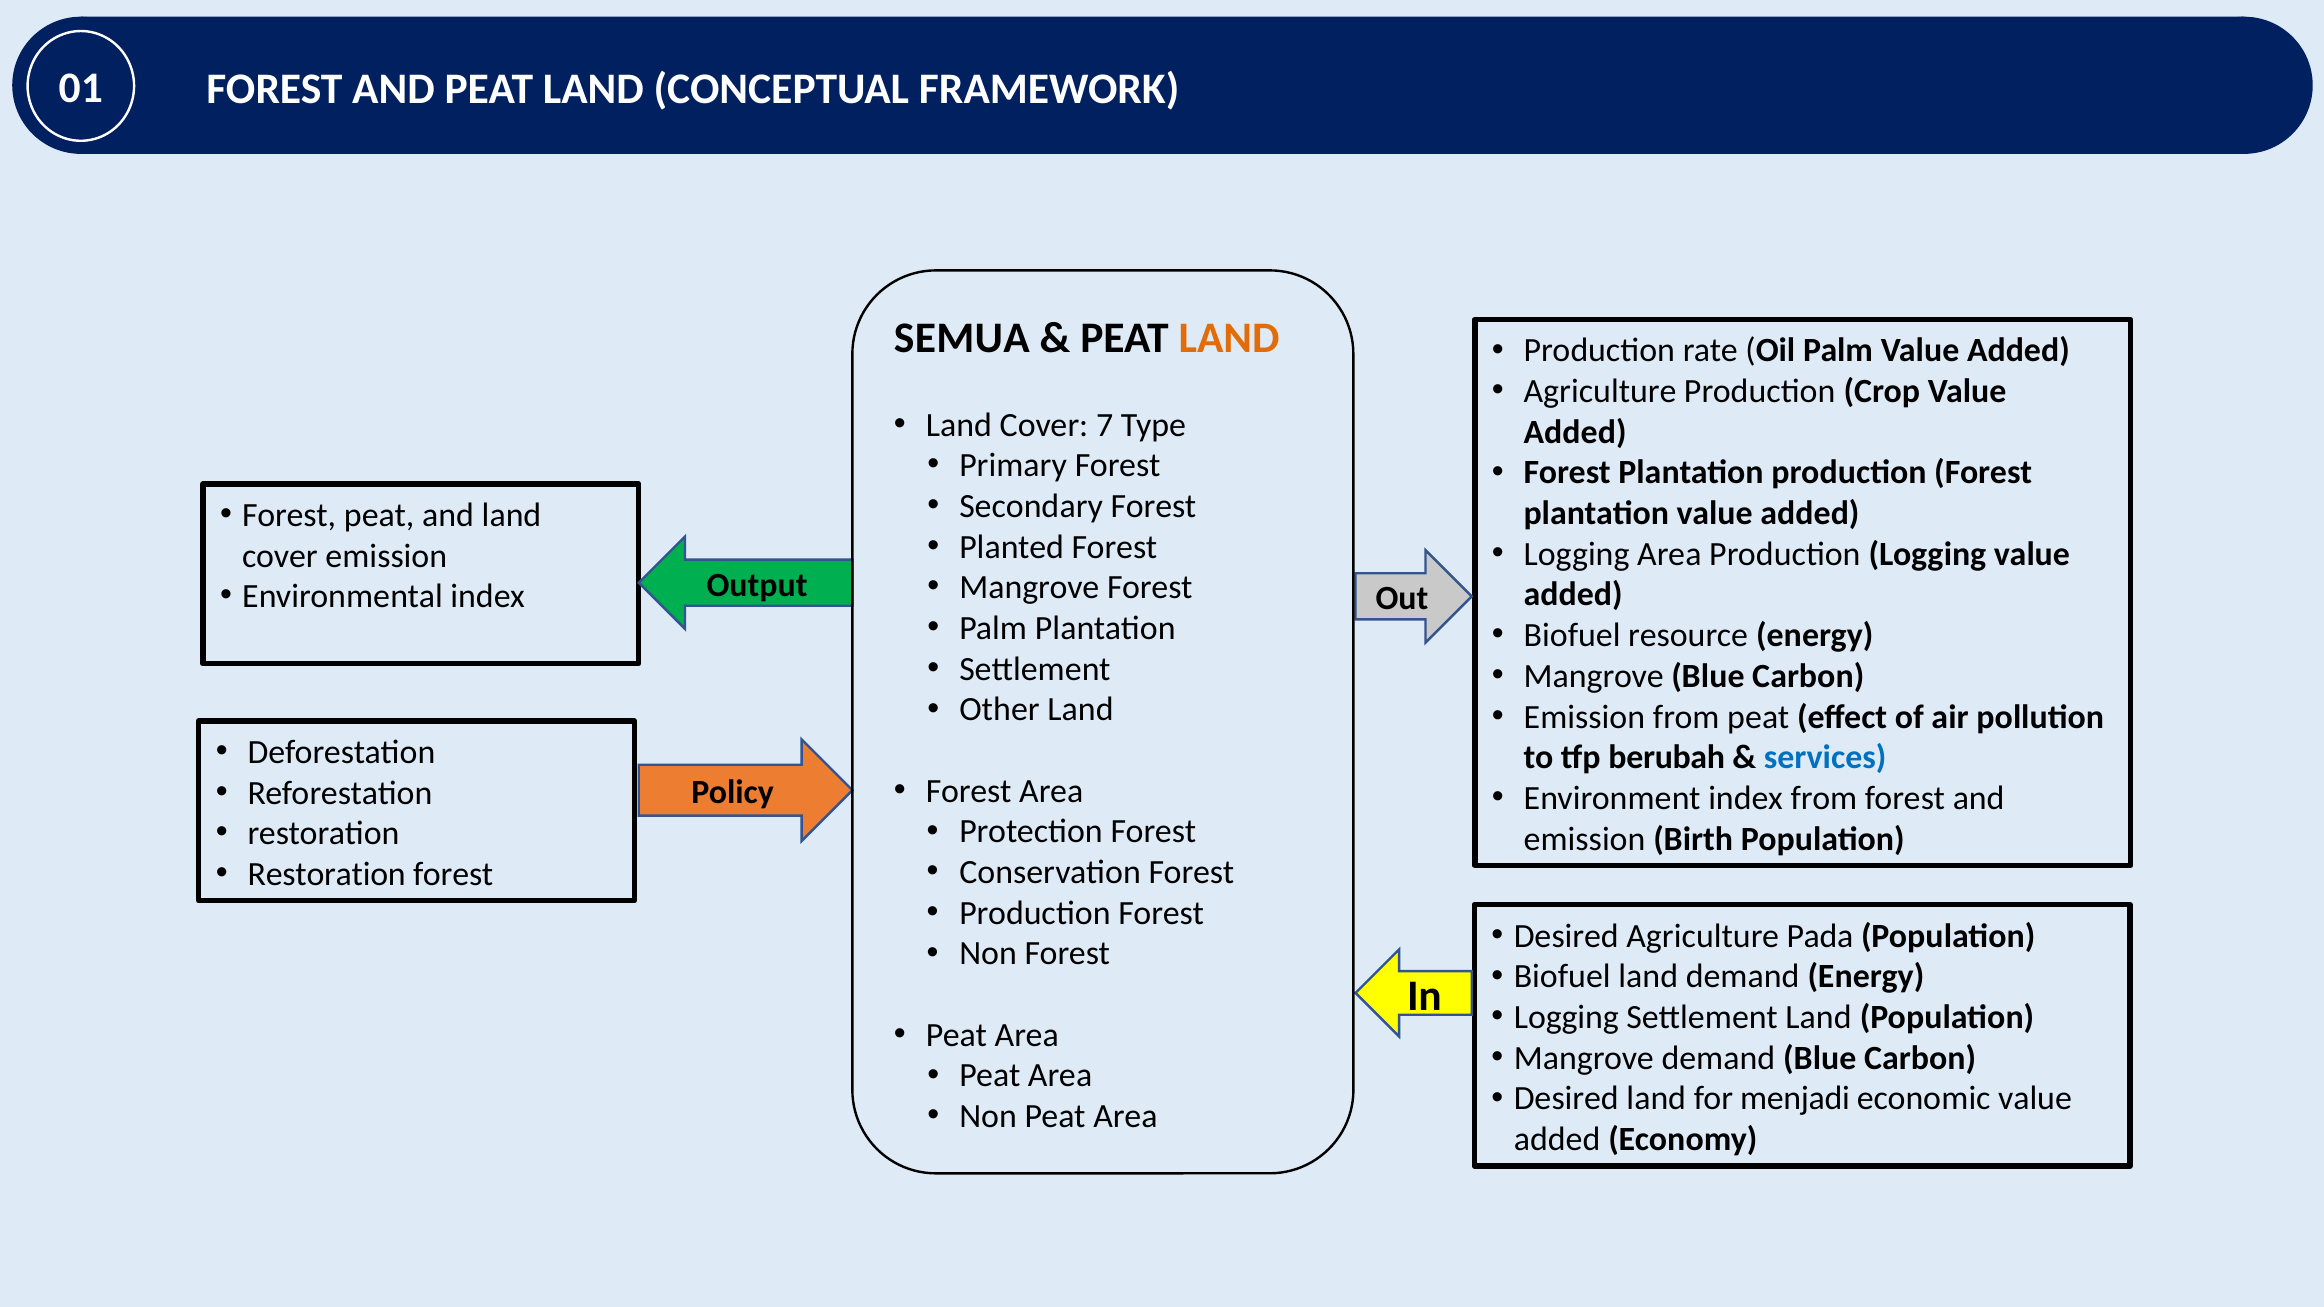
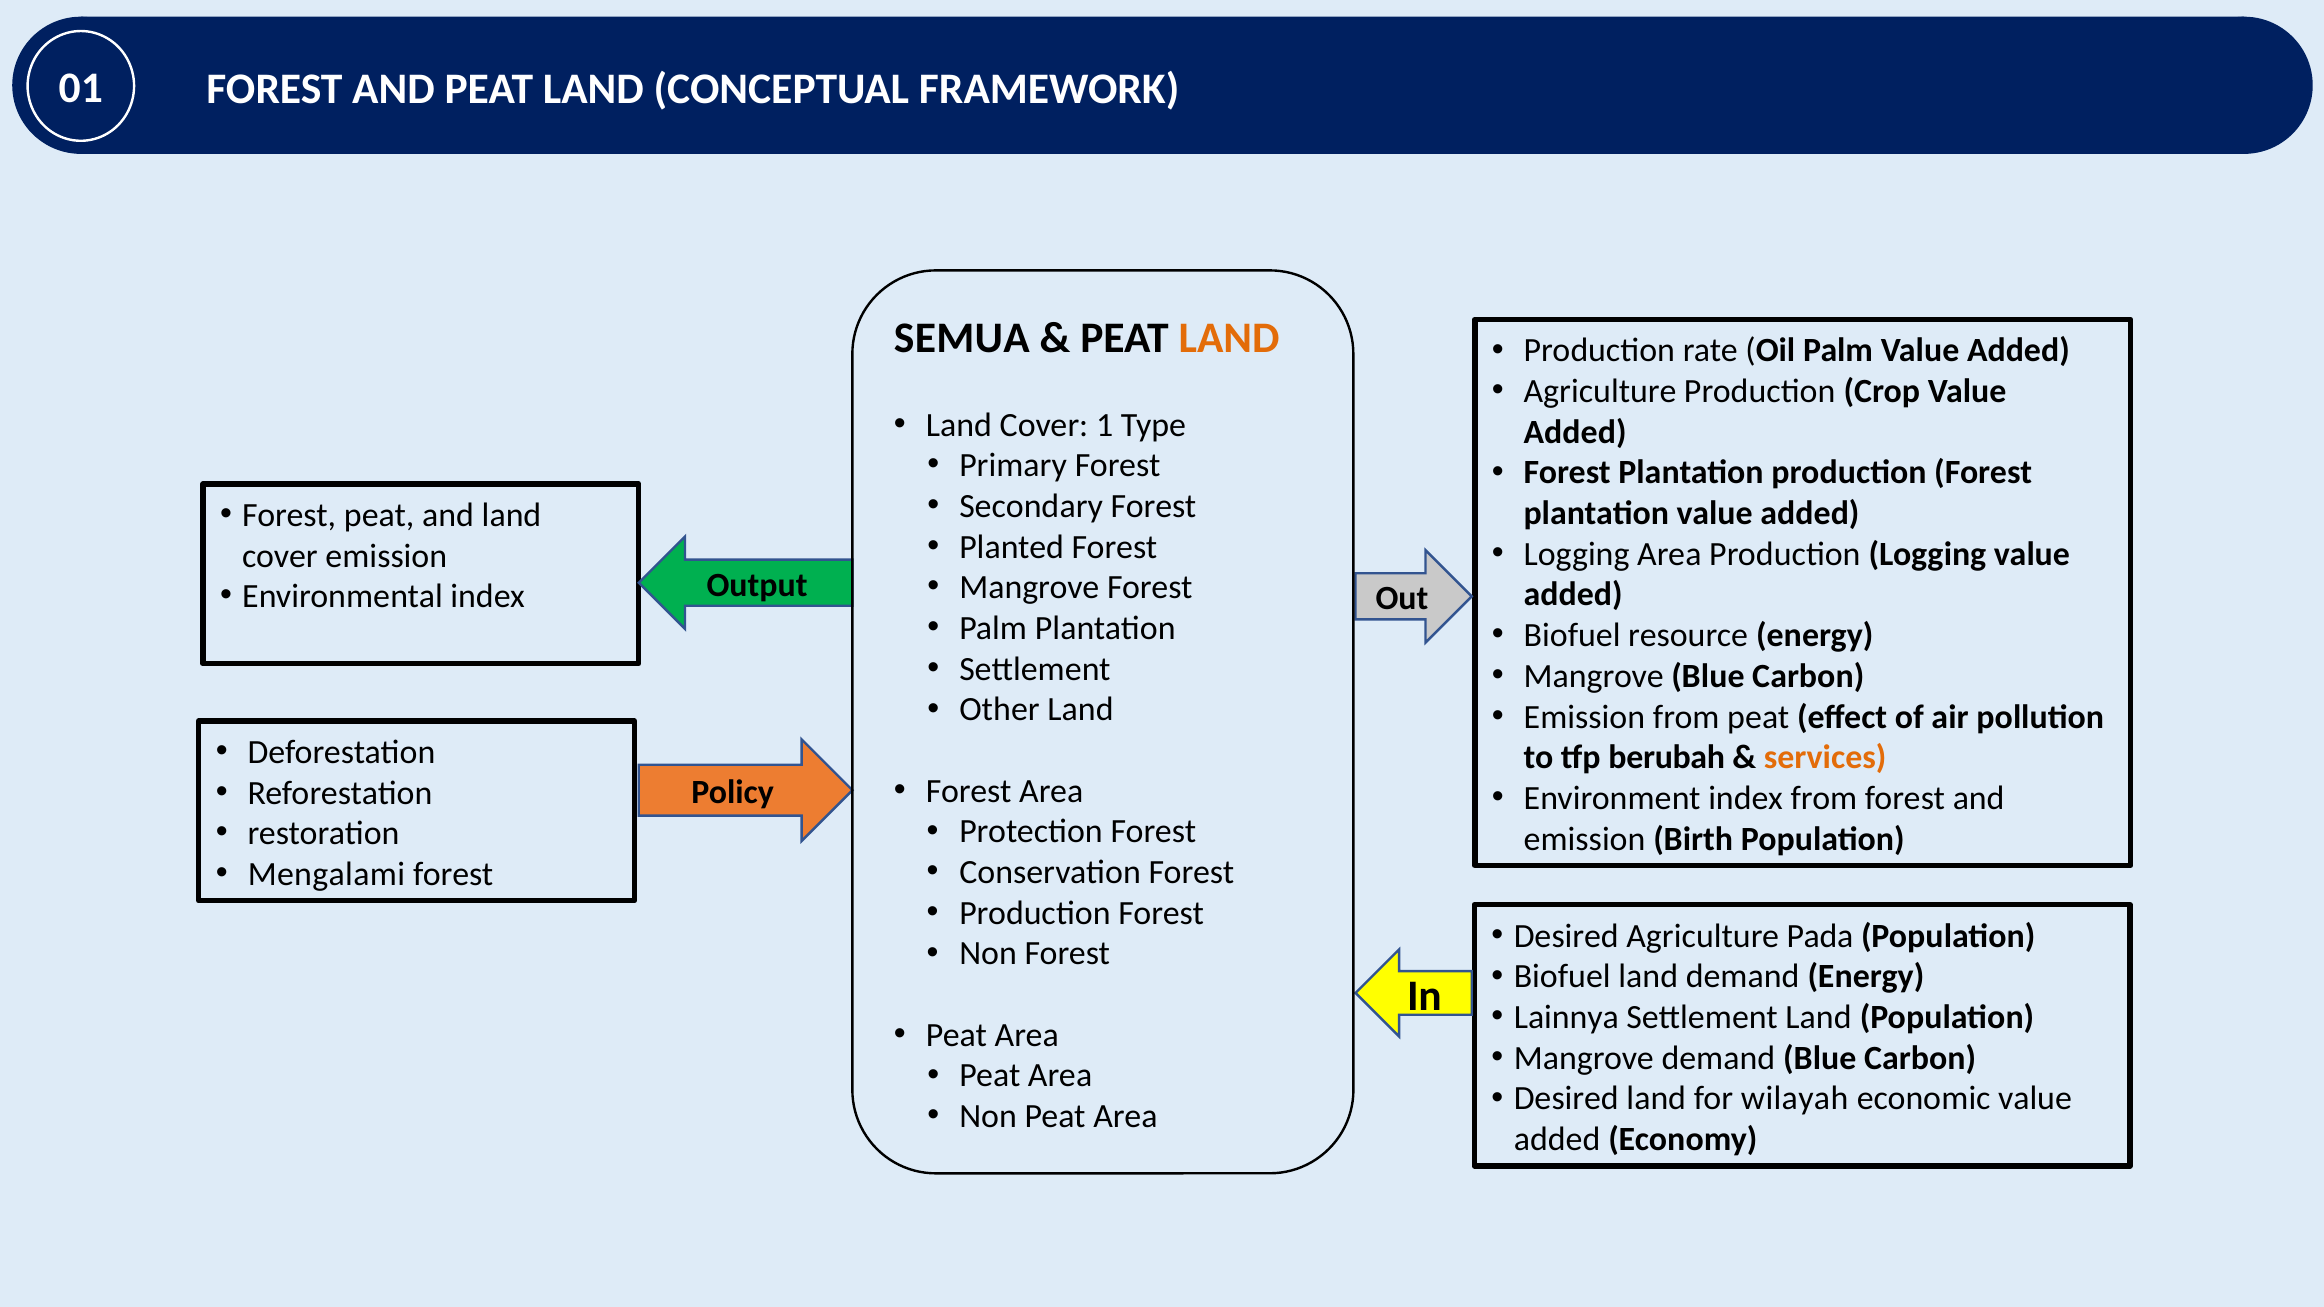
7: 7 -> 1 (1105, 425)
services colour: blue -> orange (1825, 758)
Restoration: Restoration -> Mengalami (326, 874)
Logging: Logging -> Lainnya (1566, 1018)
menjadi: menjadi -> wilayah (1795, 1099)
